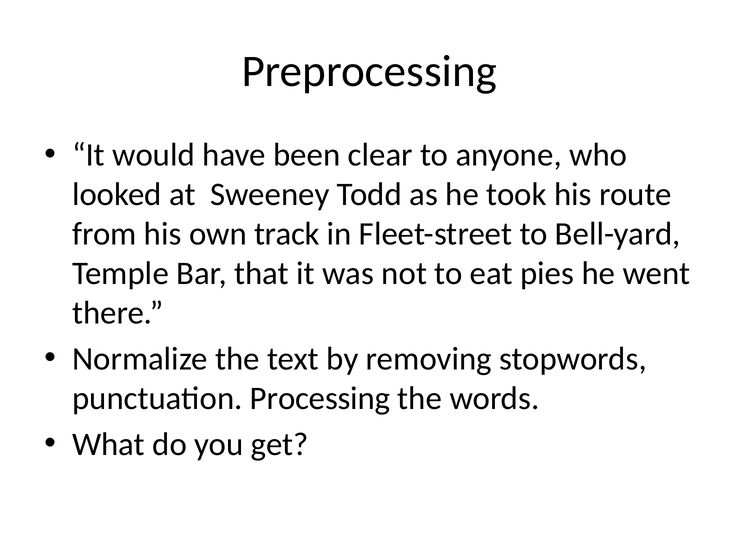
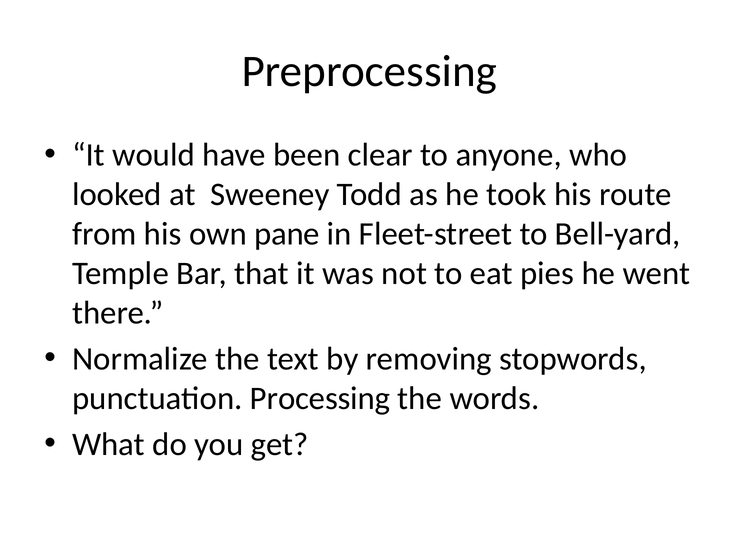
track: track -> pane (287, 234)
